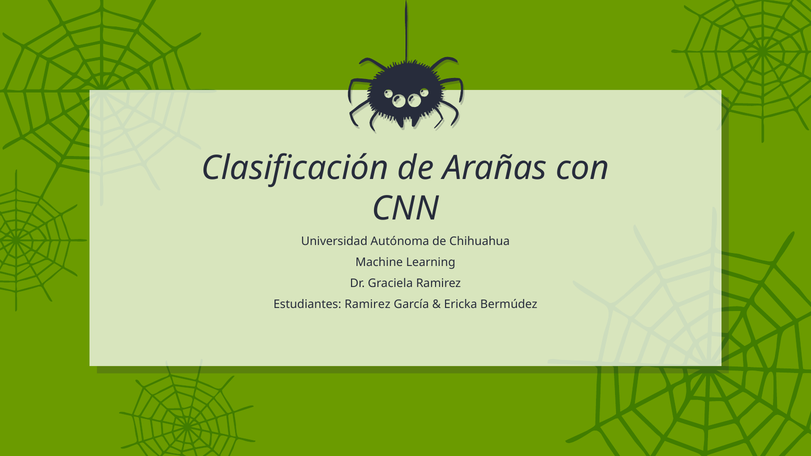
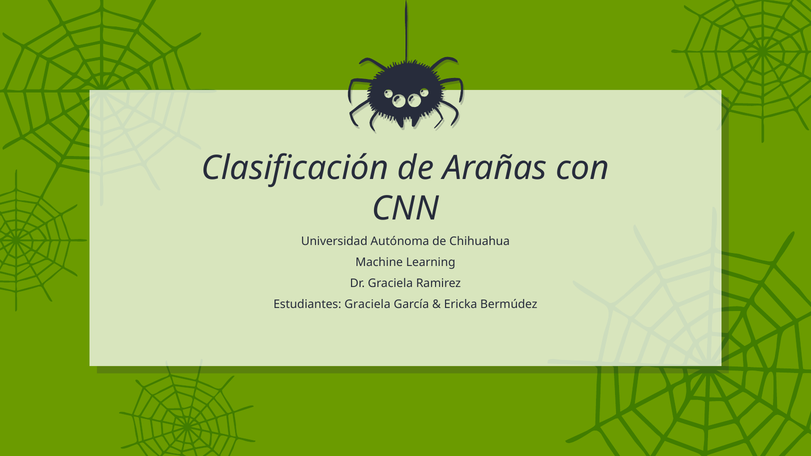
Estudiantes Ramirez: Ramirez -> Graciela (367, 304)
